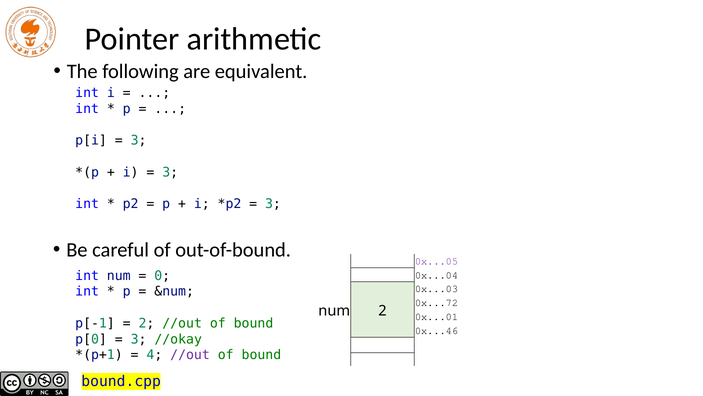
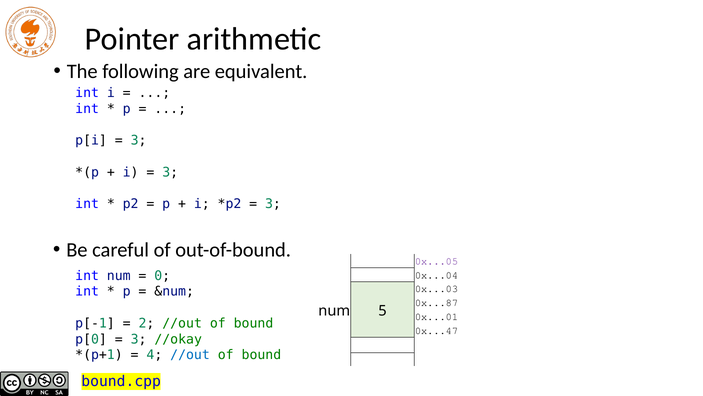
0x...72: 0x...72 -> 0x...87 (436, 303)
num 2: 2 -> 5 (383, 310)
0x...46: 0x...46 -> 0x...47 (436, 330)
//out colour: purple -> blue (190, 354)
